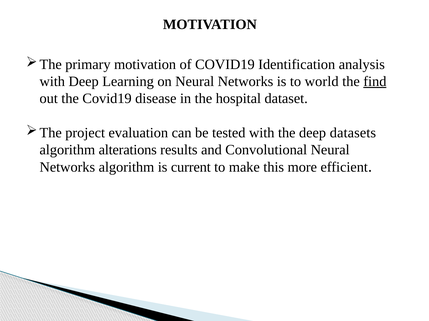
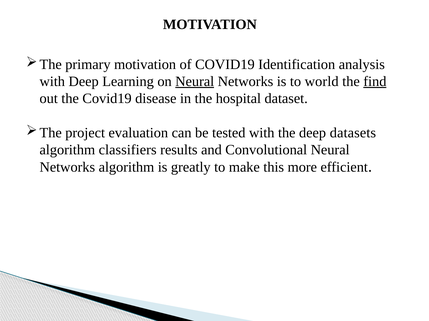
Neural underline: none -> present (195, 82)
alterations: alterations -> classifiers (128, 150)
current: current -> greatly (191, 167)
